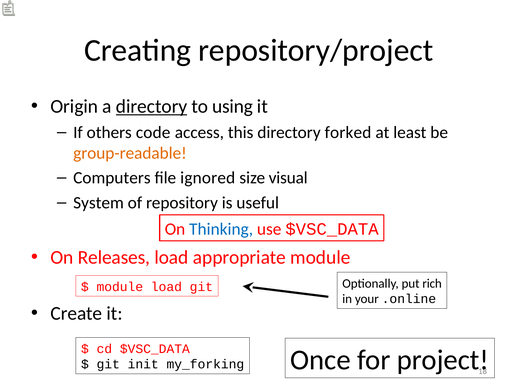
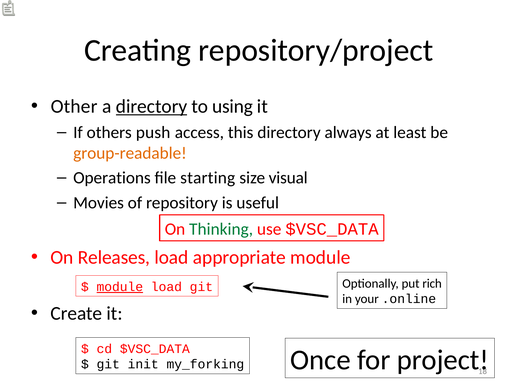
Origin: Origin -> Other (74, 106)
code: code -> push (153, 132)
forked: forked -> always (348, 132)
Computers: Computers -> Operations (112, 178)
ignored: ignored -> starting (208, 178)
System: System -> Movies (99, 202)
Thinking colour: blue -> green (221, 229)
module underline: none -> present (120, 287)
